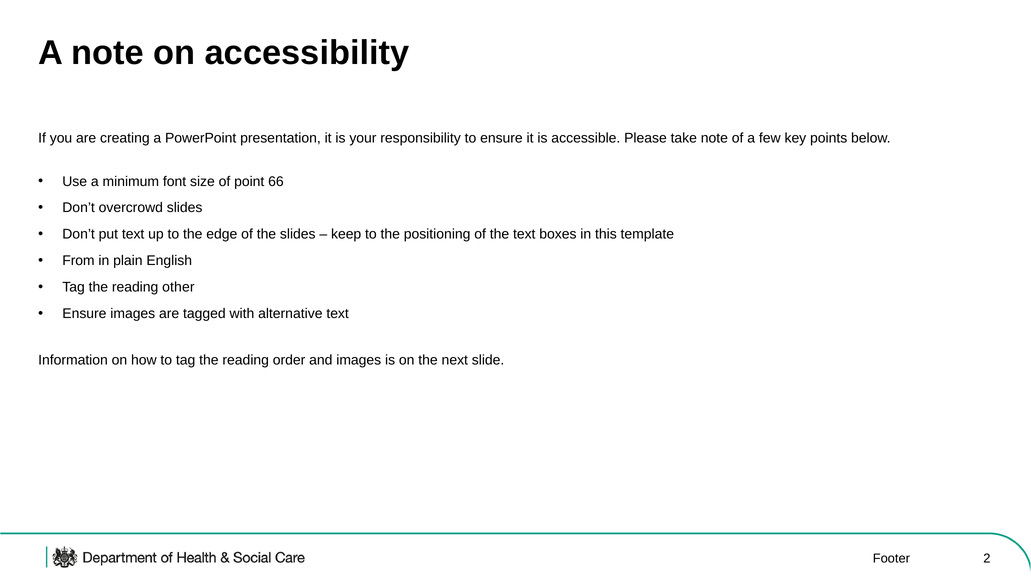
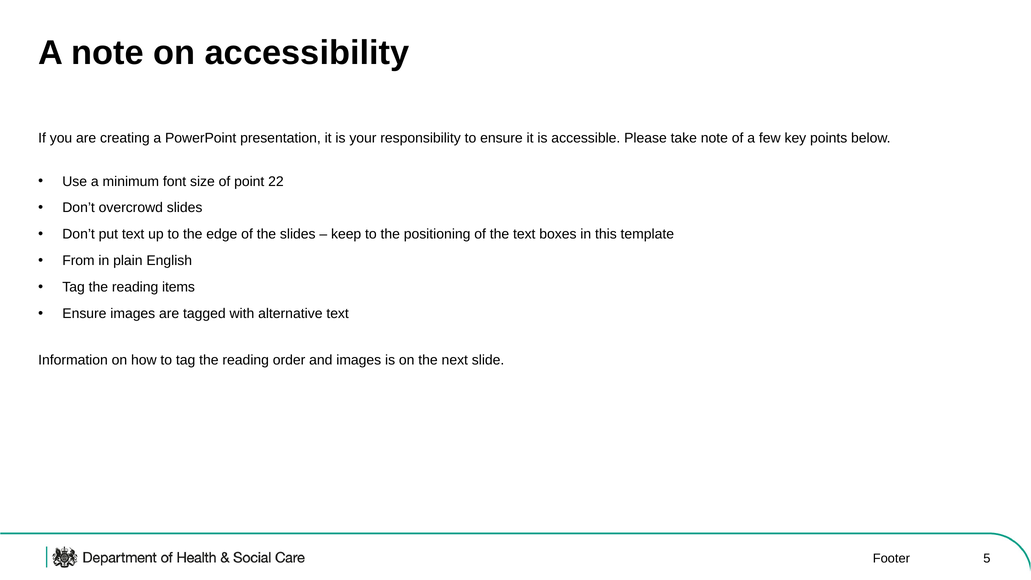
66: 66 -> 22 (276, 181)
other: other -> items (179, 287)
2: 2 -> 5 (987, 558)
